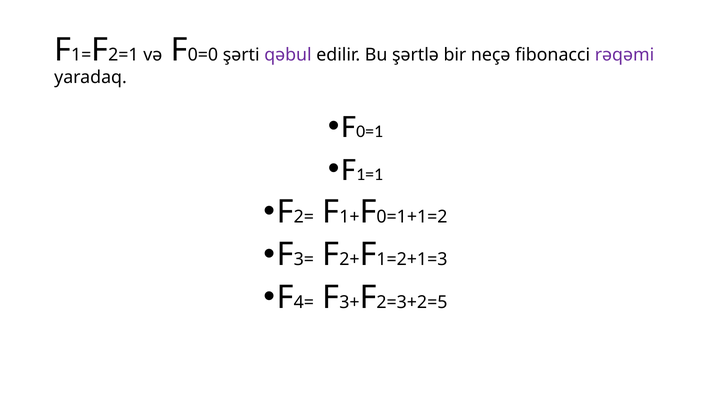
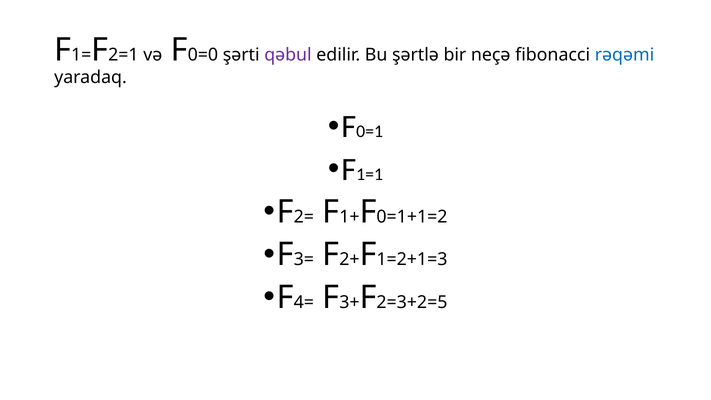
rəqəmi colour: purple -> blue (625, 55)
